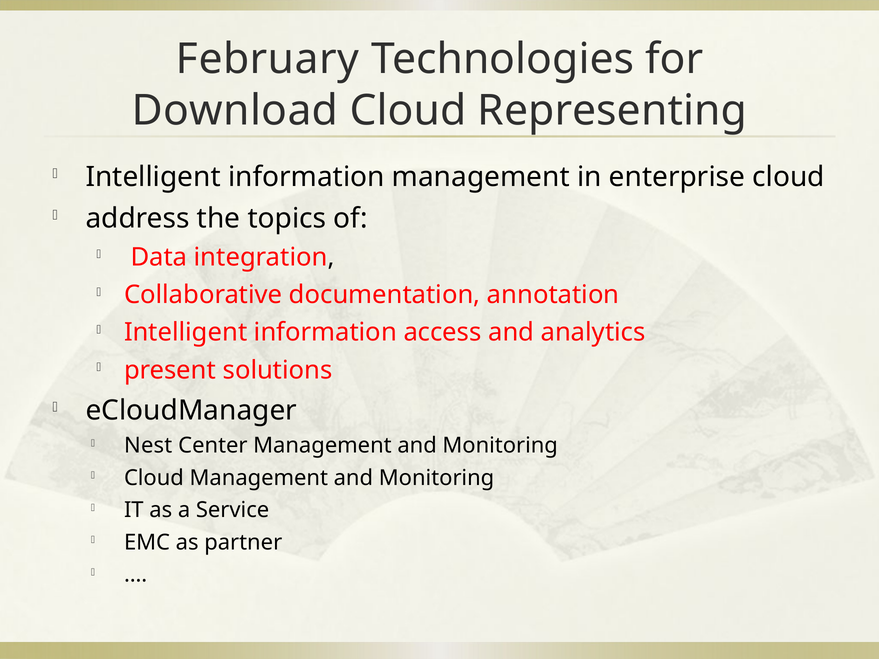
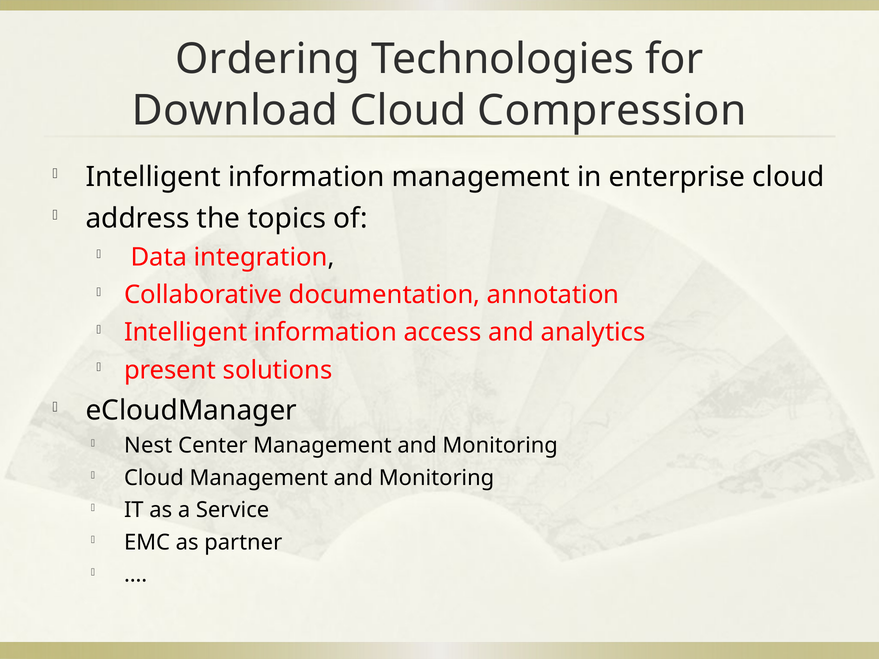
February: February -> Ordering (268, 59)
Representing: Representing -> Compression (612, 111)
